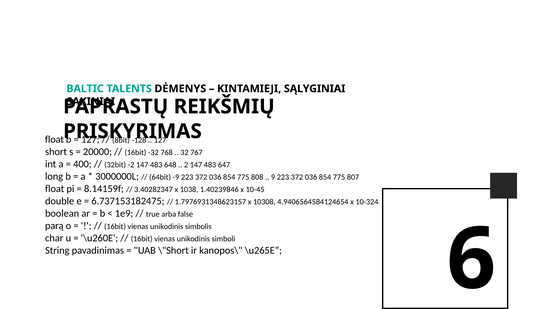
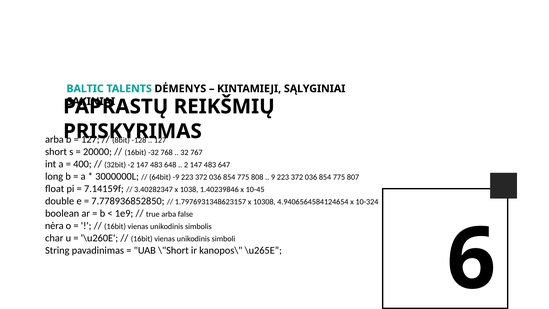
float: float -> arba (54, 139)
8.14159f: 8.14159f -> 7.14159f (104, 189)
6.737153182475: 6.737153182475 -> 7.778936852850 (128, 201)
parą: parą -> nėra (54, 226)
